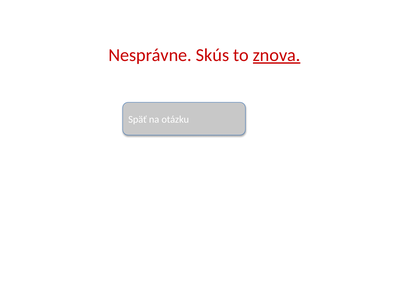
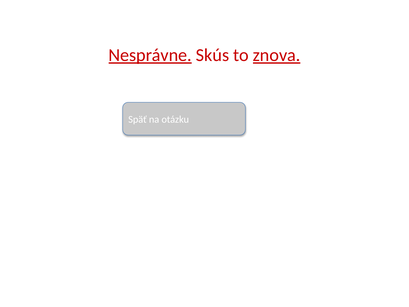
Nesprávne underline: none -> present (150, 55)
